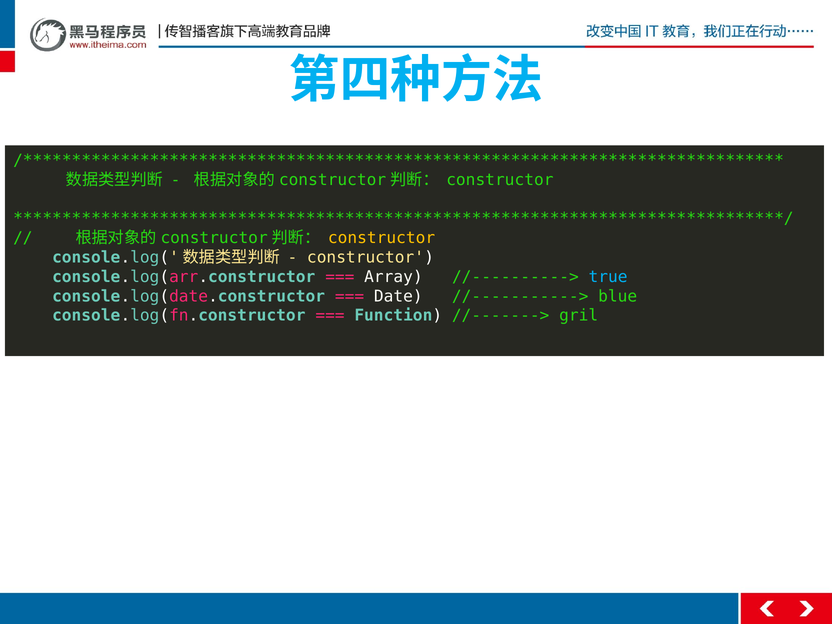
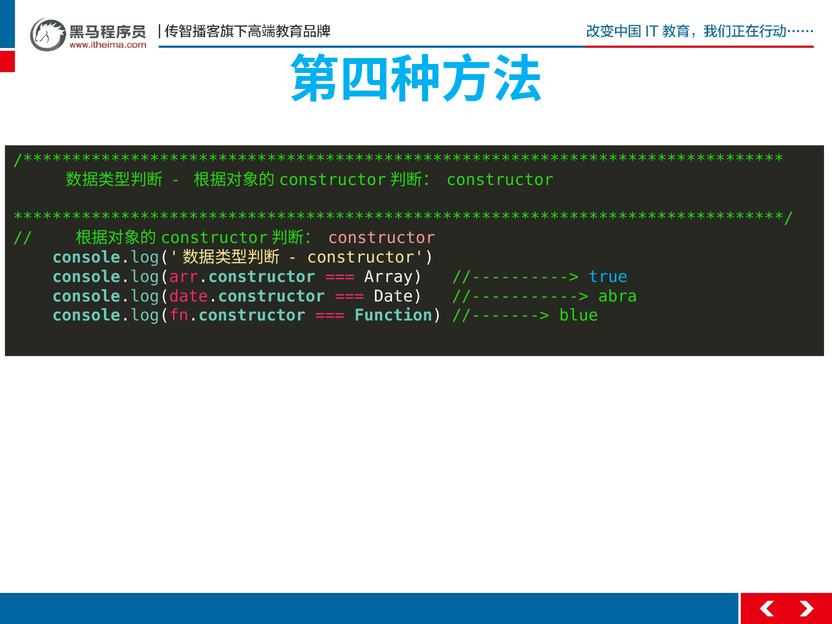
constructor colour: yellow -> pink (382, 238)
blue: blue -> abra (618, 296)
gril: gril -> blue (579, 316)
